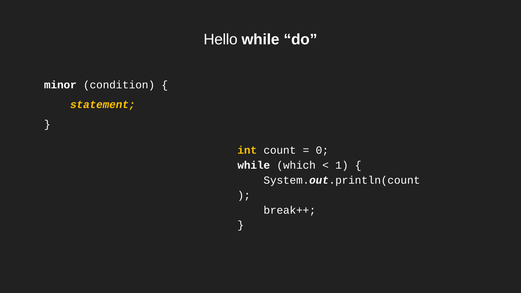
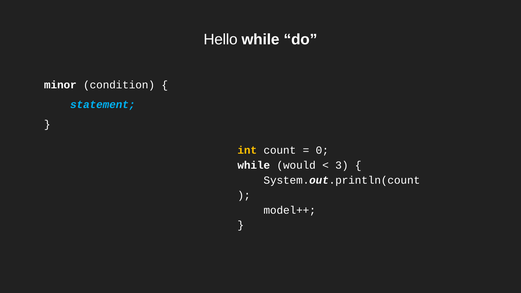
statement colour: yellow -> light blue (103, 105)
which: which -> would (296, 165)
1: 1 -> 3 (342, 165)
break++: break++ -> model++ (290, 210)
